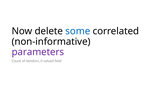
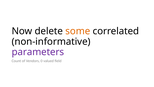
some colour: blue -> orange (78, 31)
